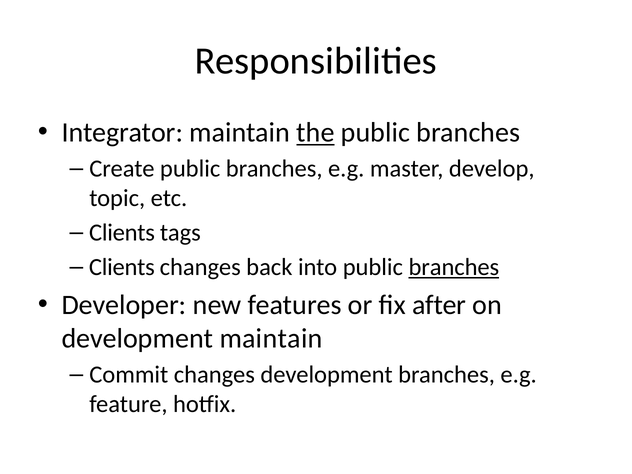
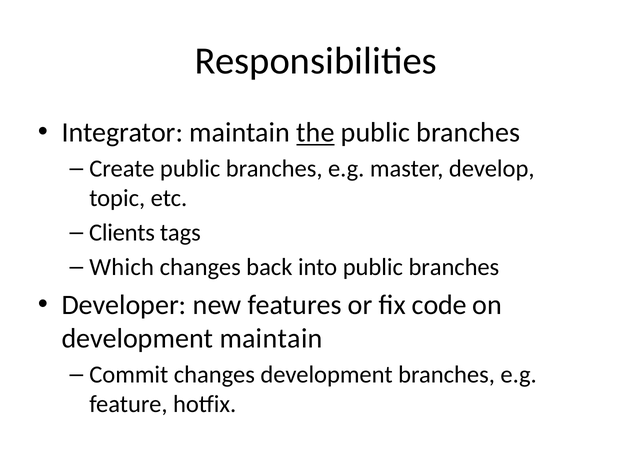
Clients: Clients -> Which (122, 267)
branches underline: present -> none (454, 267)
after: after -> code (439, 305)
